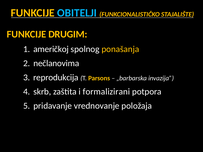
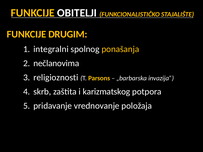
OBITELJI colour: light blue -> white (77, 13)
američkoj: američkoj -> integralni (51, 49)
reprodukcija: reprodukcija -> religioznosti (56, 78)
formalizirani: formalizirani -> karizmatskog (106, 92)
